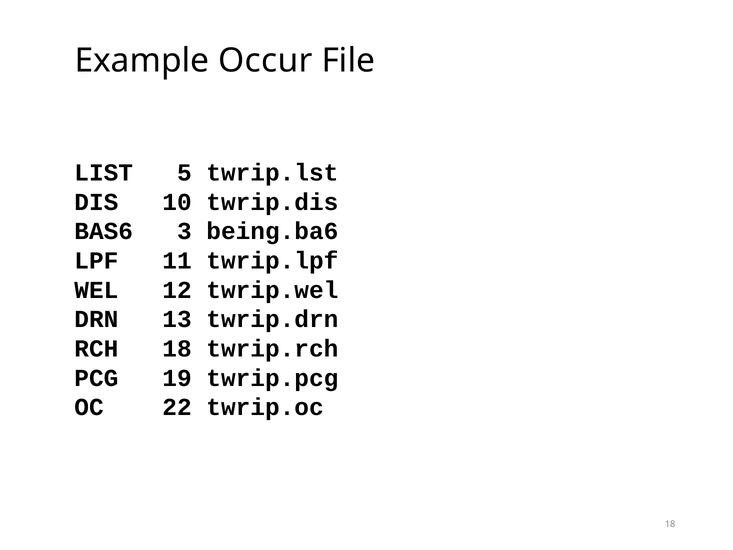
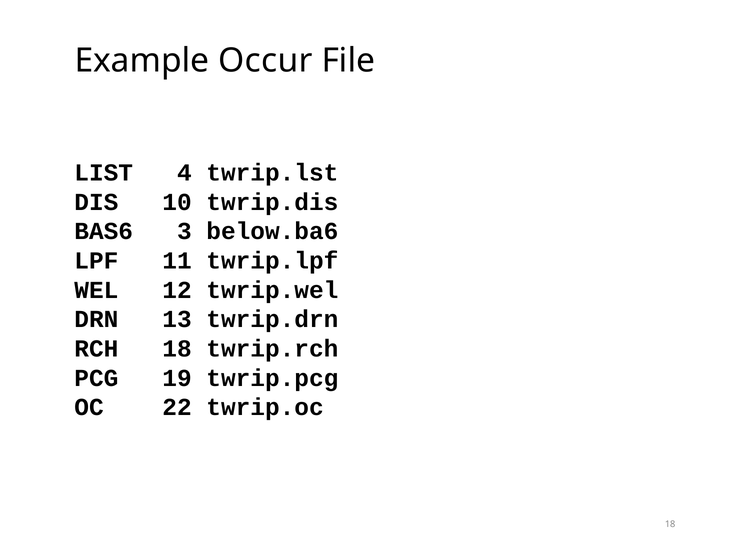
5: 5 -> 4 (184, 173)
being.ba6: being.ba6 -> below.ba6 (272, 231)
